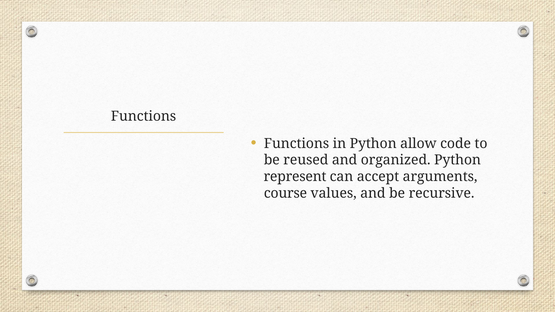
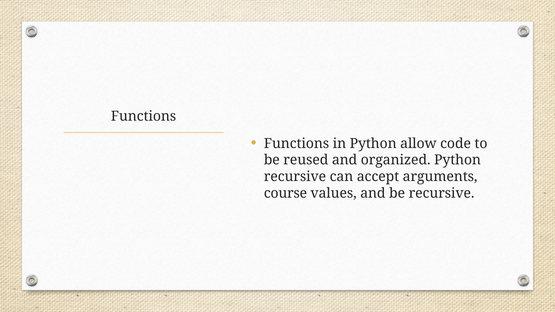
represent: represent -> recursive (295, 177)
